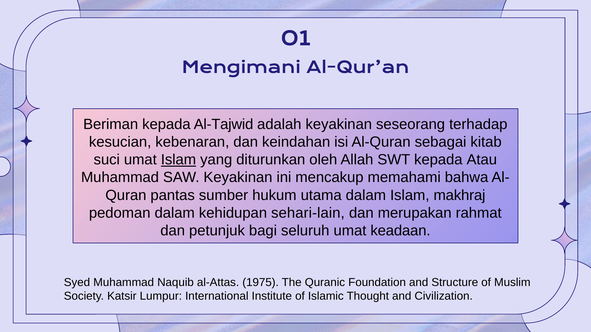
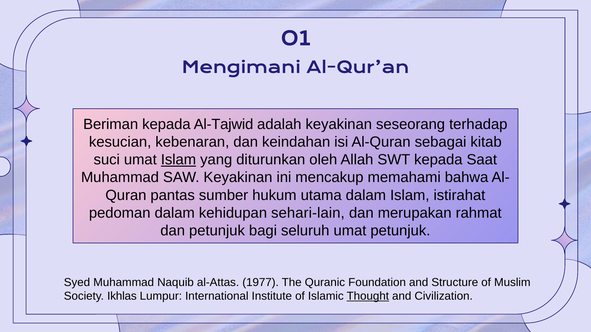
Atau: Atau -> Saat (482, 160)
makhraj: makhraj -> istirahat (459, 195)
umat keadaan: keadaan -> petunjuk (400, 231)
1975: 1975 -> 1977 (261, 283)
Katsir: Katsir -> Ikhlas (122, 296)
Thought underline: none -> present (368, 296)
